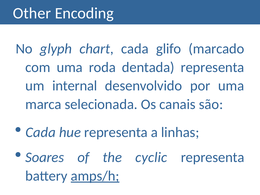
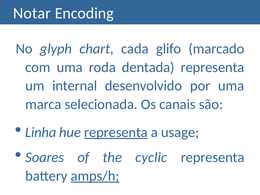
Other: Other -> Notar (32, 13)
Cada: Cada -> Linha (41, 132)
representa underline: none -> present (116, 132)
linhas: linhas -> usage (180, 132)
